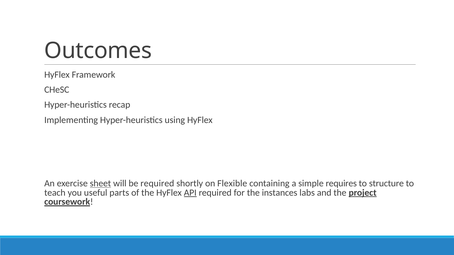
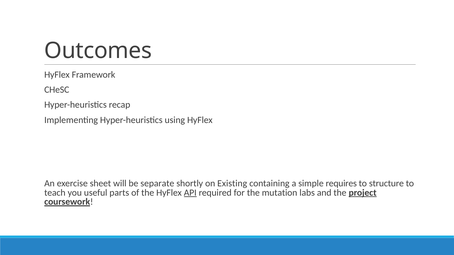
sheet underline: present -> none (100, 184)
be required: required -> separate (157, 184)
Flexible: Flexible -> Existing (232, 184)
instances: instances -> mutation (280, 193)
